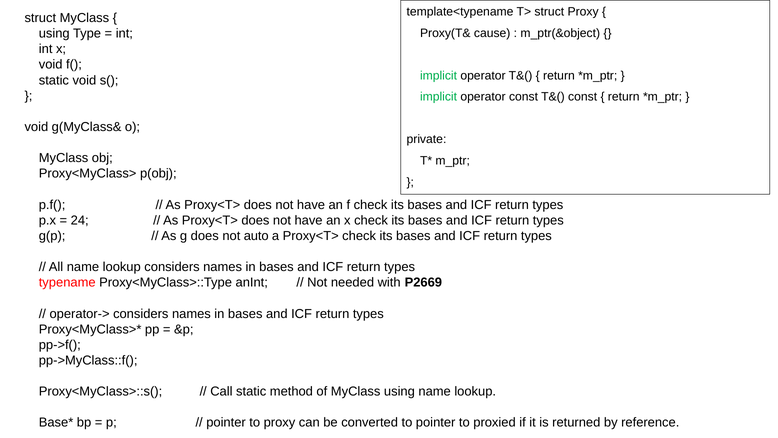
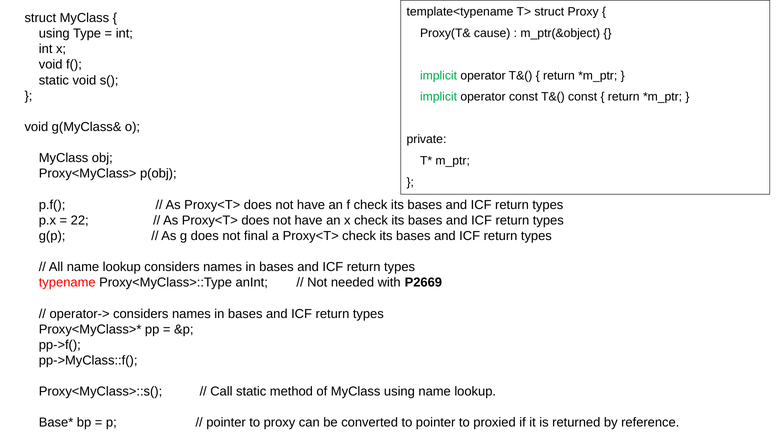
24: 24 -> 22 (80, 220)
auto: auto -> final (256, 236)
